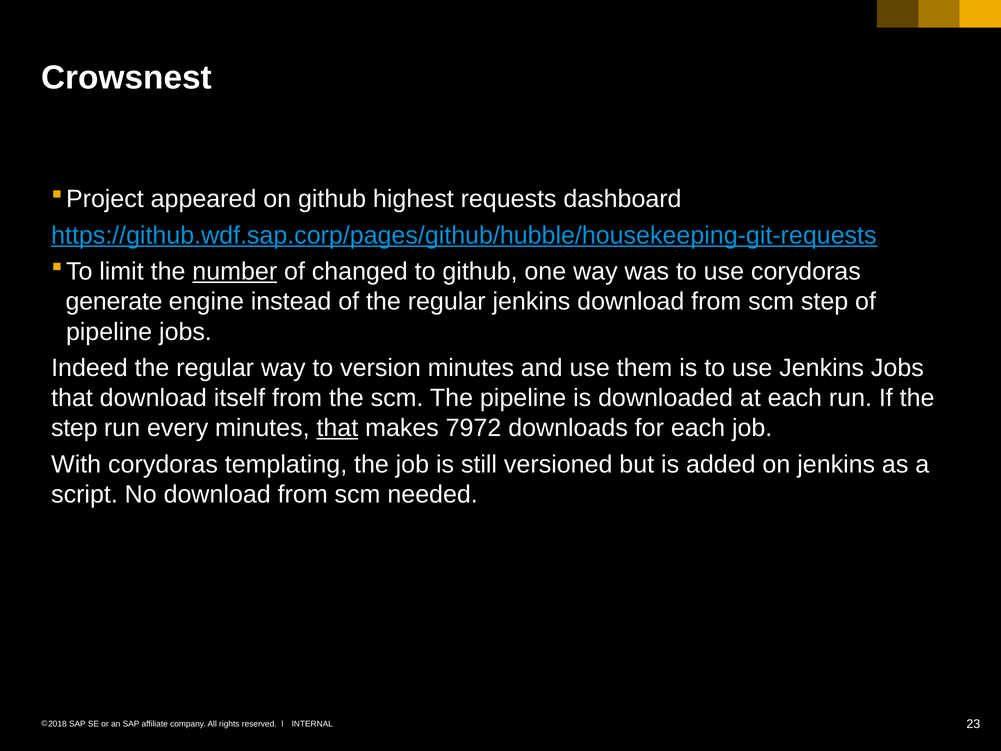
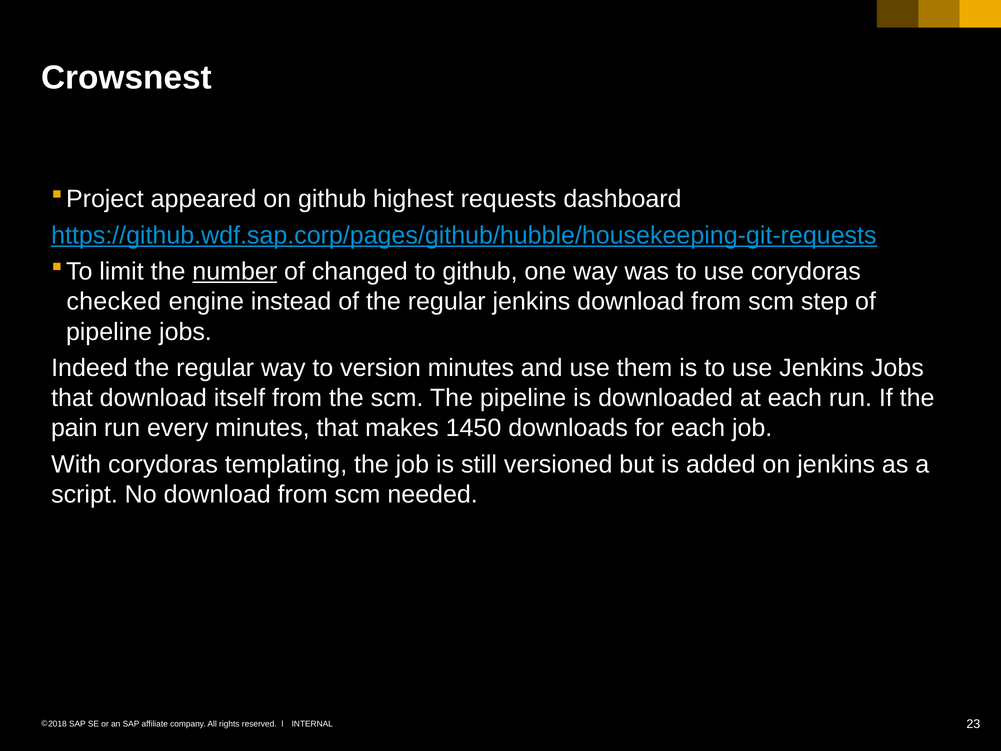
generate: generate -> checked (114, 302)
step: step -> pain (74, 428)
that underline: present -> none (337, 428)
7972: 7972 -> 1450 (473, 428)
